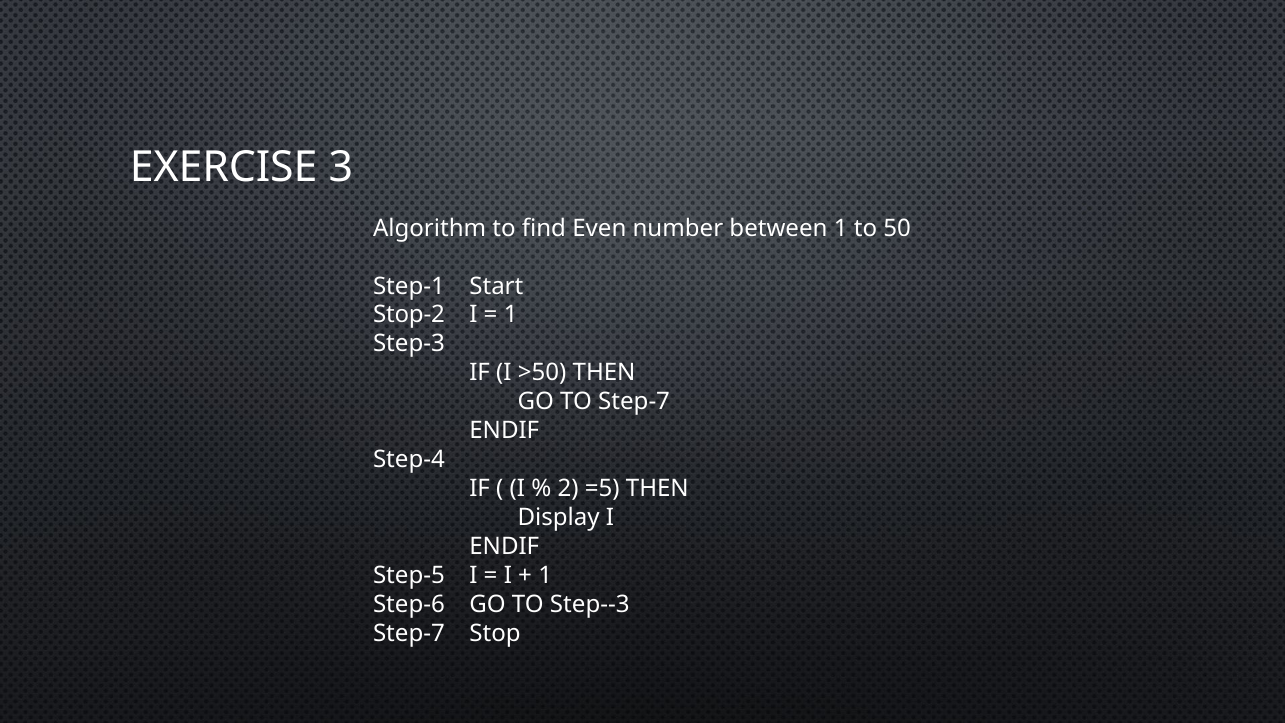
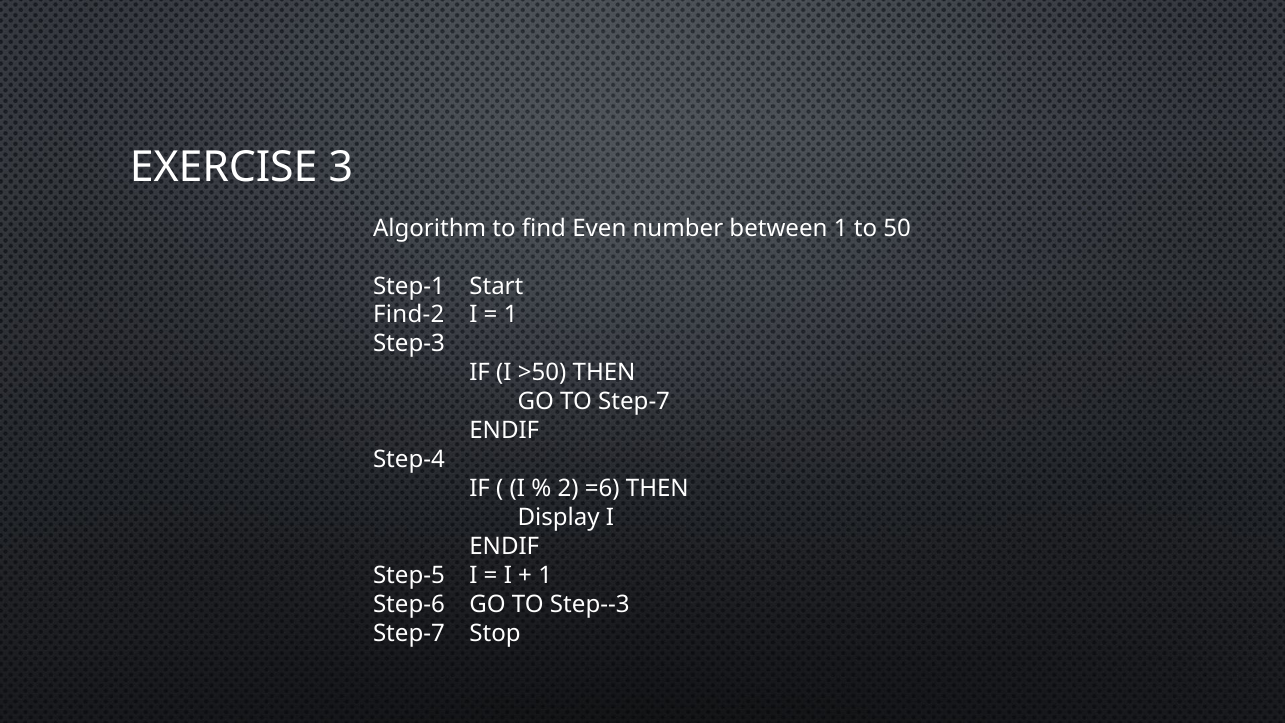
Stop-2: Stop-2 -> Find-2 (409, 315)
=5: =5 -> =6 (602, 488)
